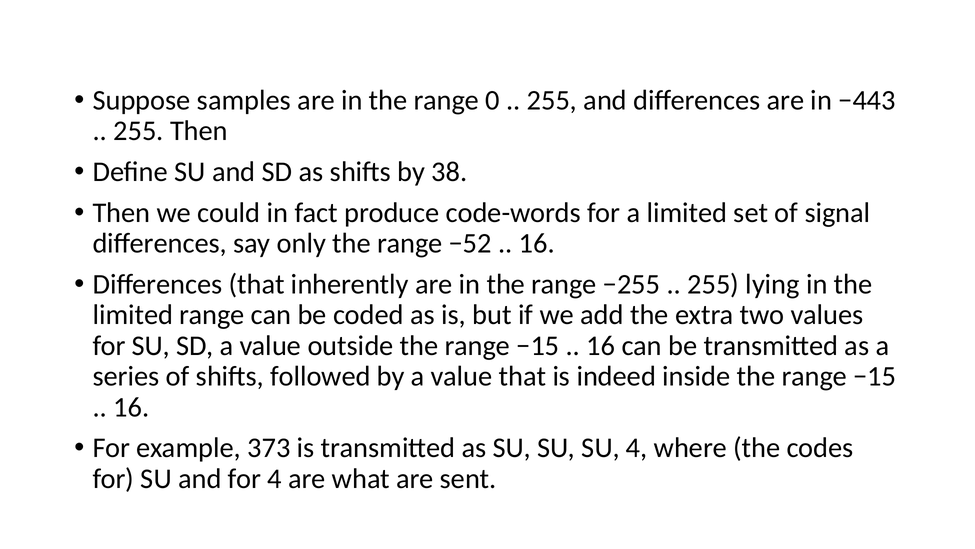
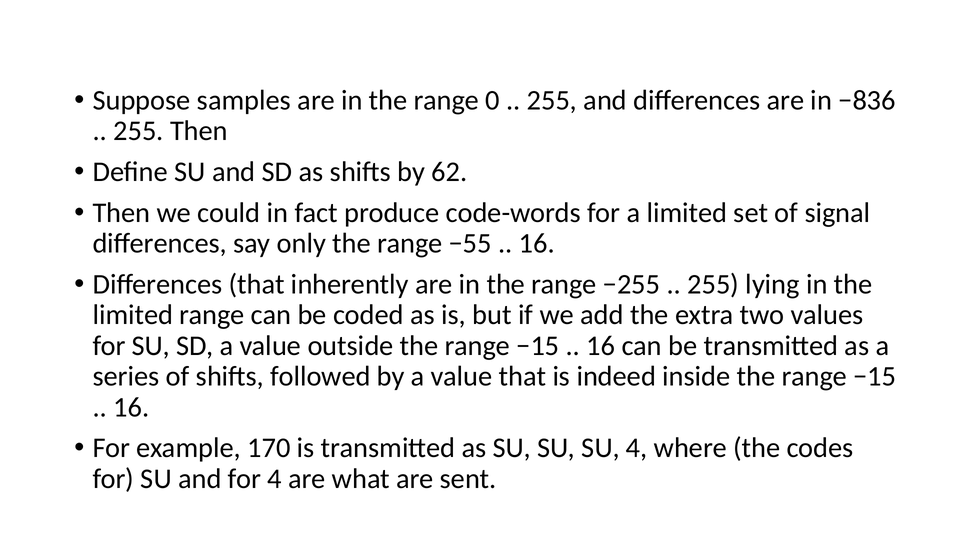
−443: −443 -> −836 (867, 100)
38: 38 -> 62 (449, 172)
−52: −52 -> −55 (470, 243)
373: 373 -> 170 (269, 448)
